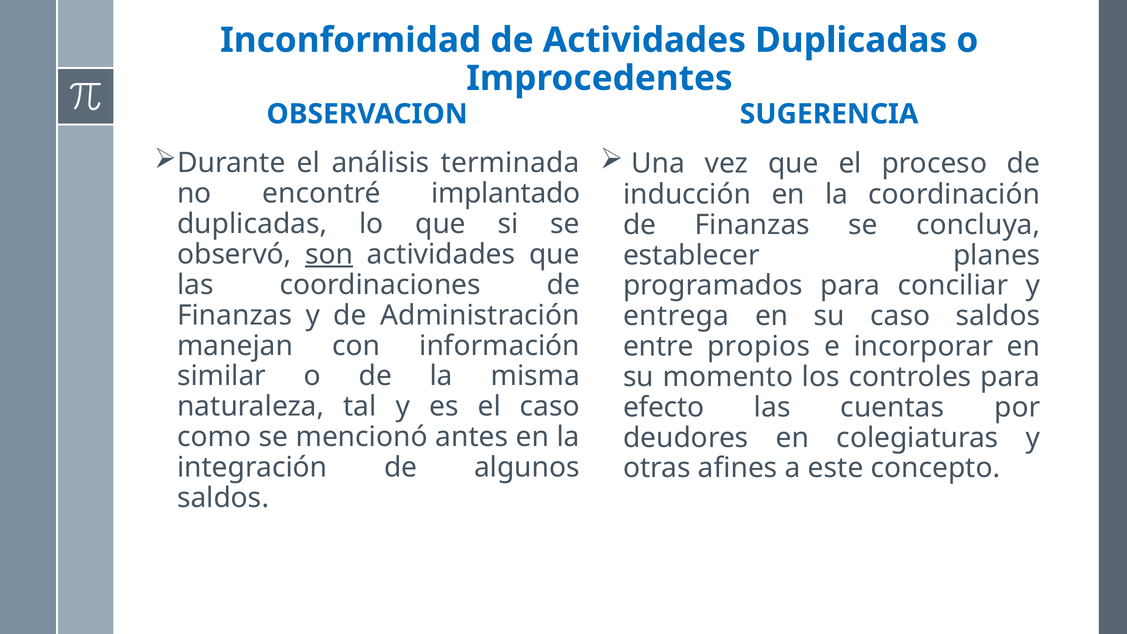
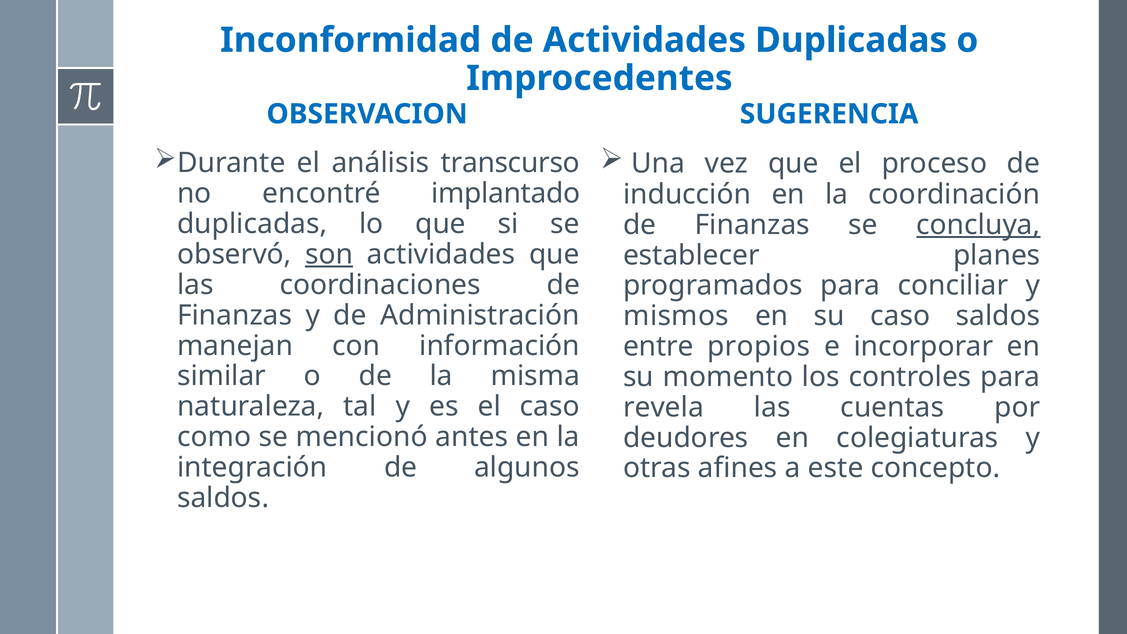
terminada: terminada -> transcurso (510, 163)
concluya underline: none -> present (978, 225)
entrega: entrega -> mismos (676, 316)
efecto: efecto -> revela (663, 407)
